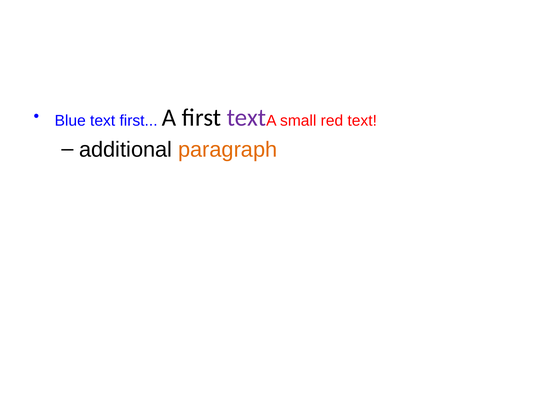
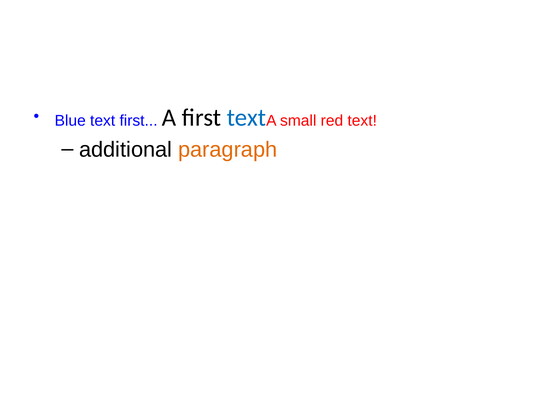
text colour: purple -> blue (246, 117)
